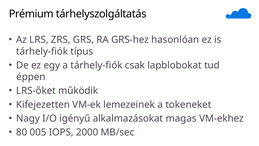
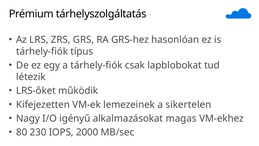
éppen: éppen -> létezik (31, 77)
tokeneket: tokeneket -> sikertelen (188, 104)
005: 005 -> 230 (38, 132)
